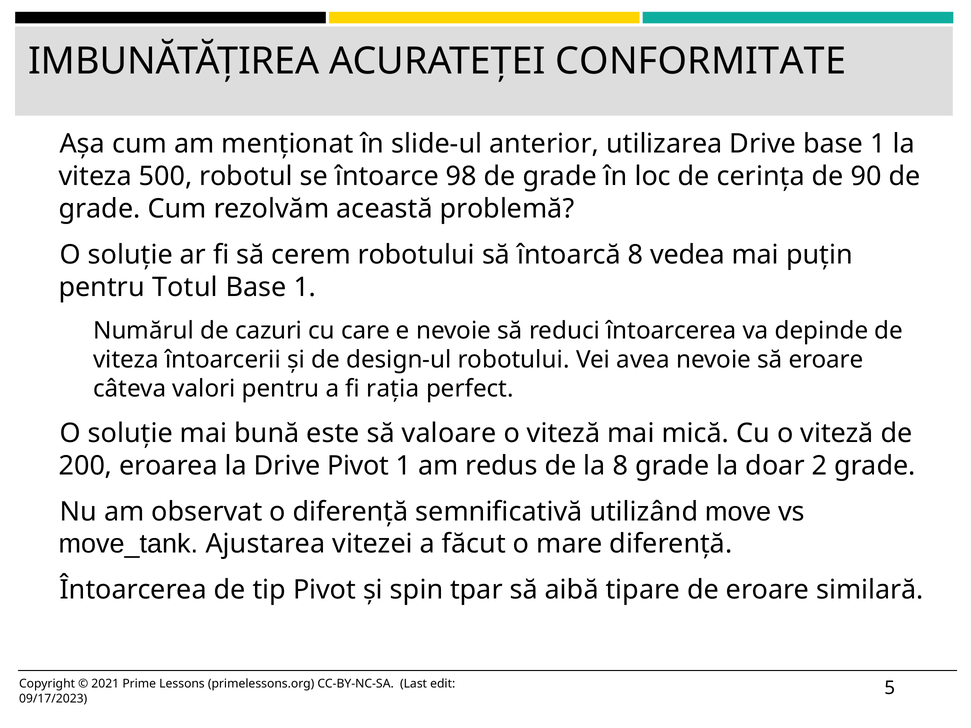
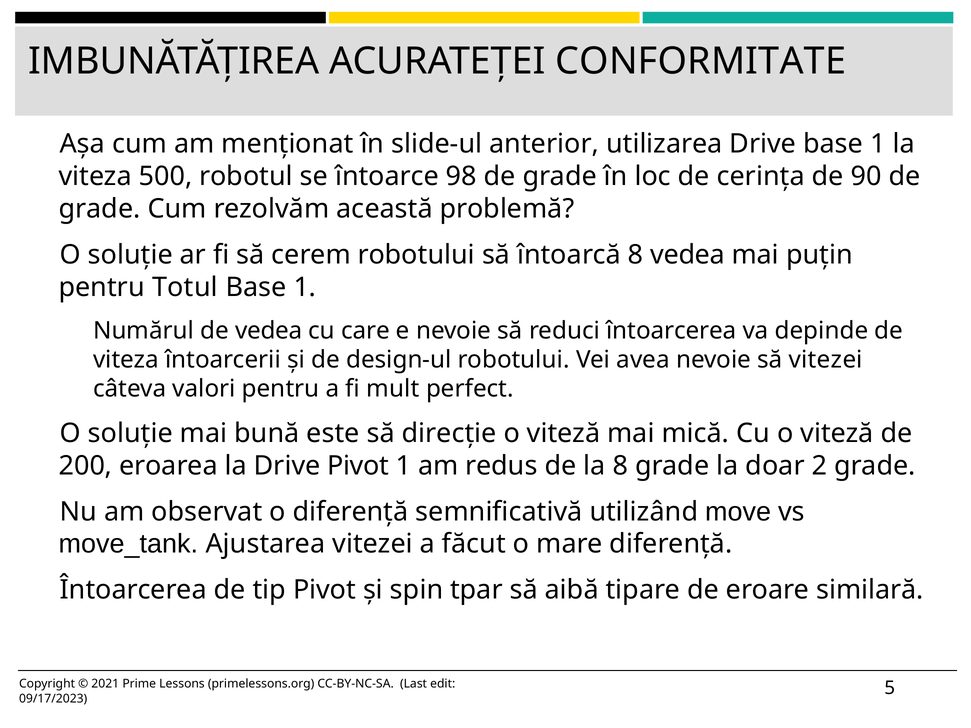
de cazuri: cazuri -> vedea (269, 331)
să eroare: eroare -> vitezei (826, 360)
rația: rația -> mult (393, 389)
valoare: valoare -> direcție (449, 433)
